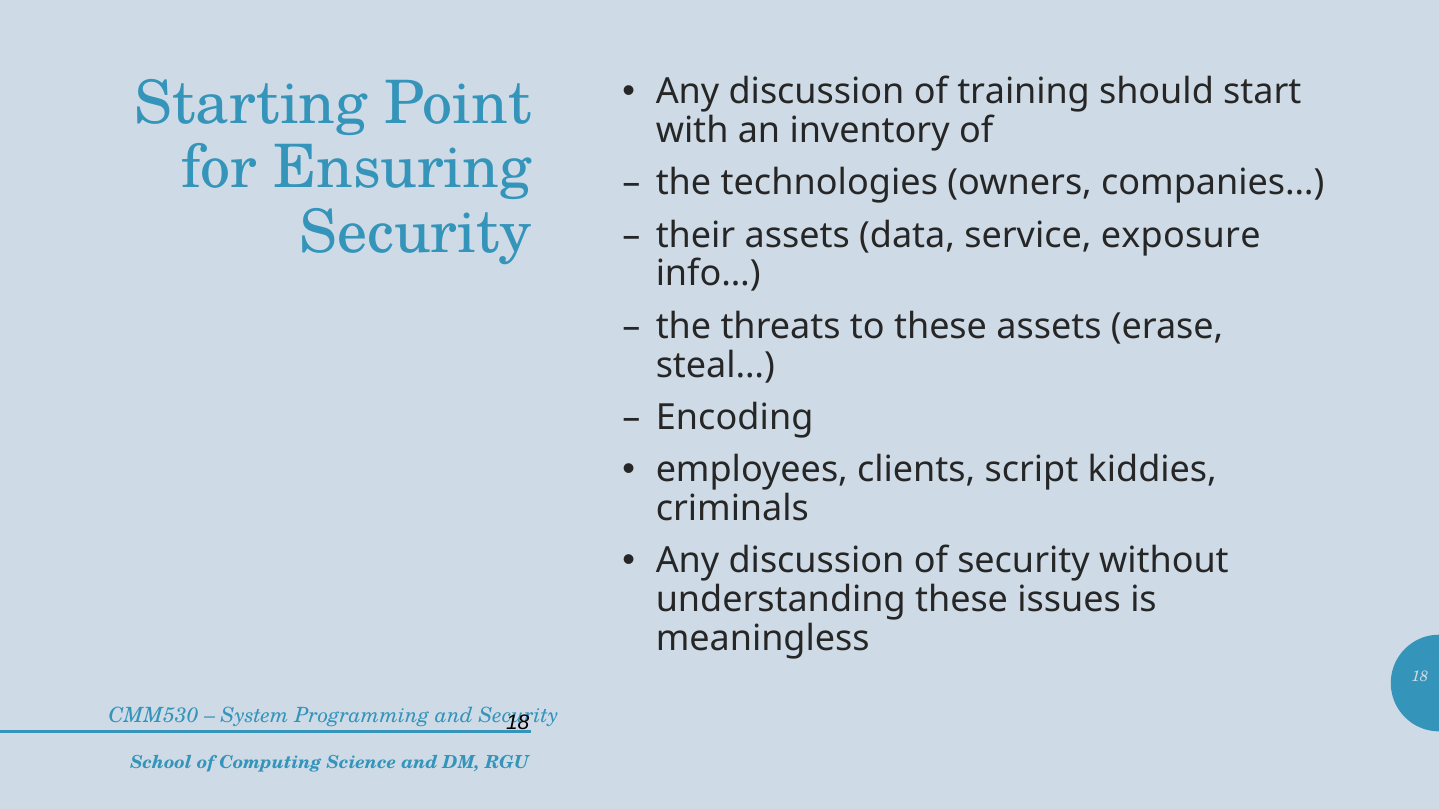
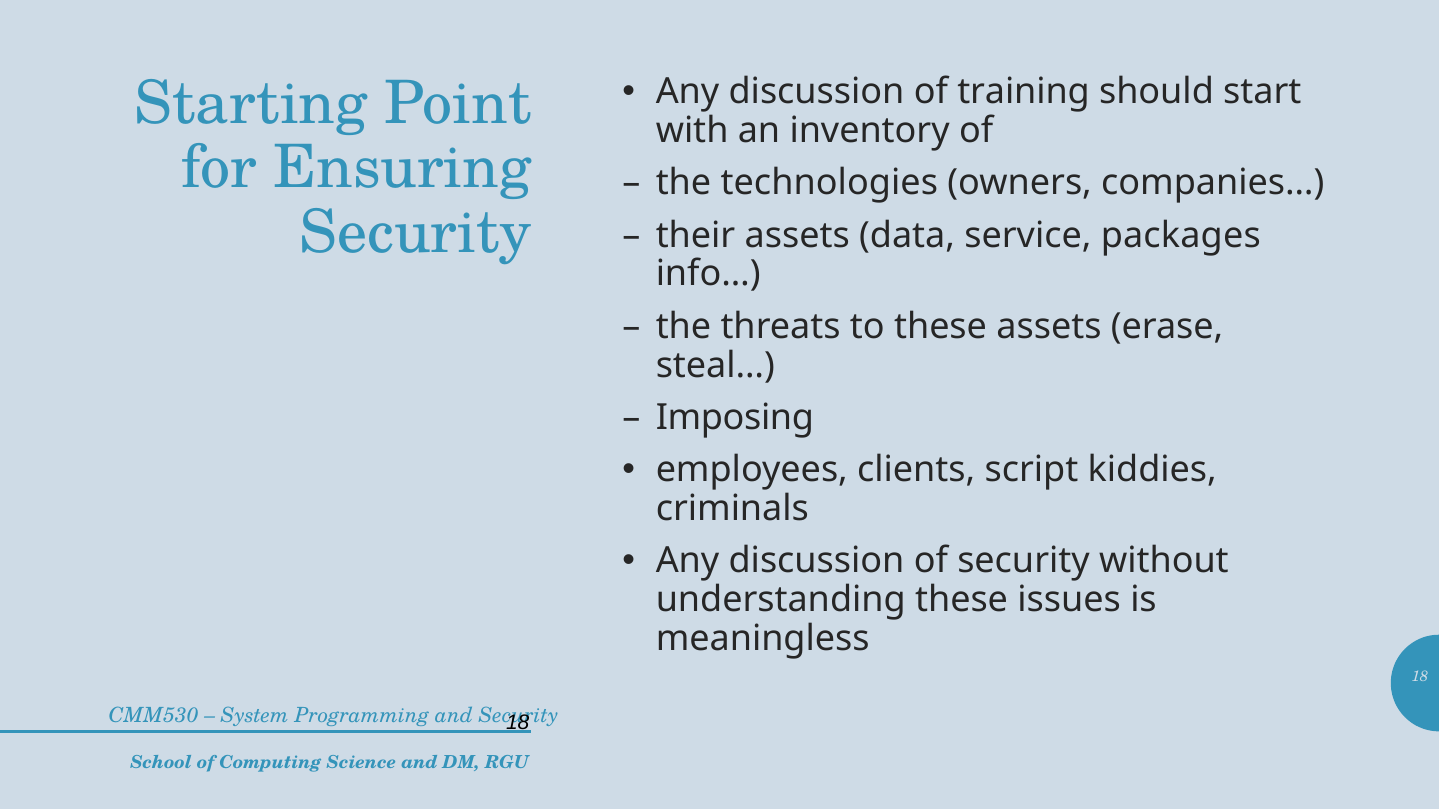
exposure: exposure -> packages (1181, 235)
Encoding: Encoding -> Imposing (735, 418)
